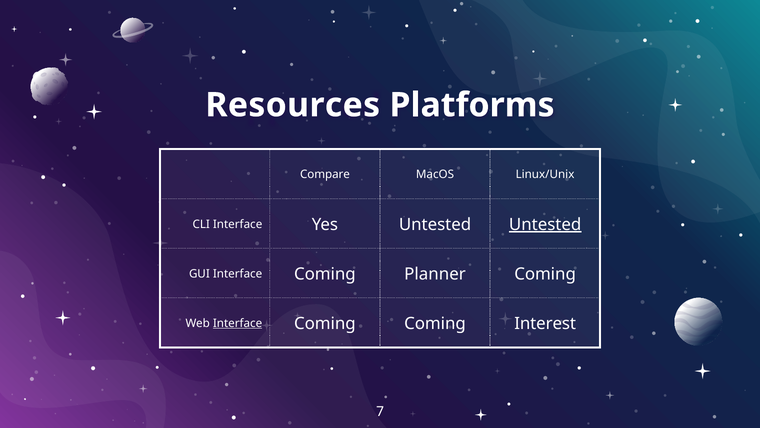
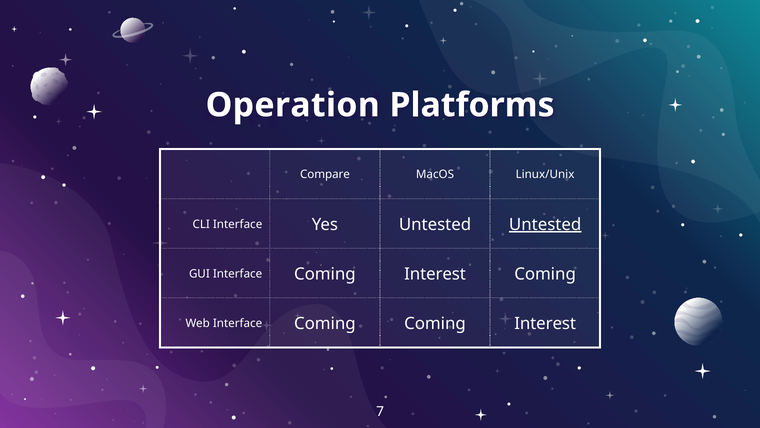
Resources: Resources -> Operation (293, 105)
Interface Coming Planner: Planner -> Interest (435, 274)
Interface underline: present -> none (238, 323)
